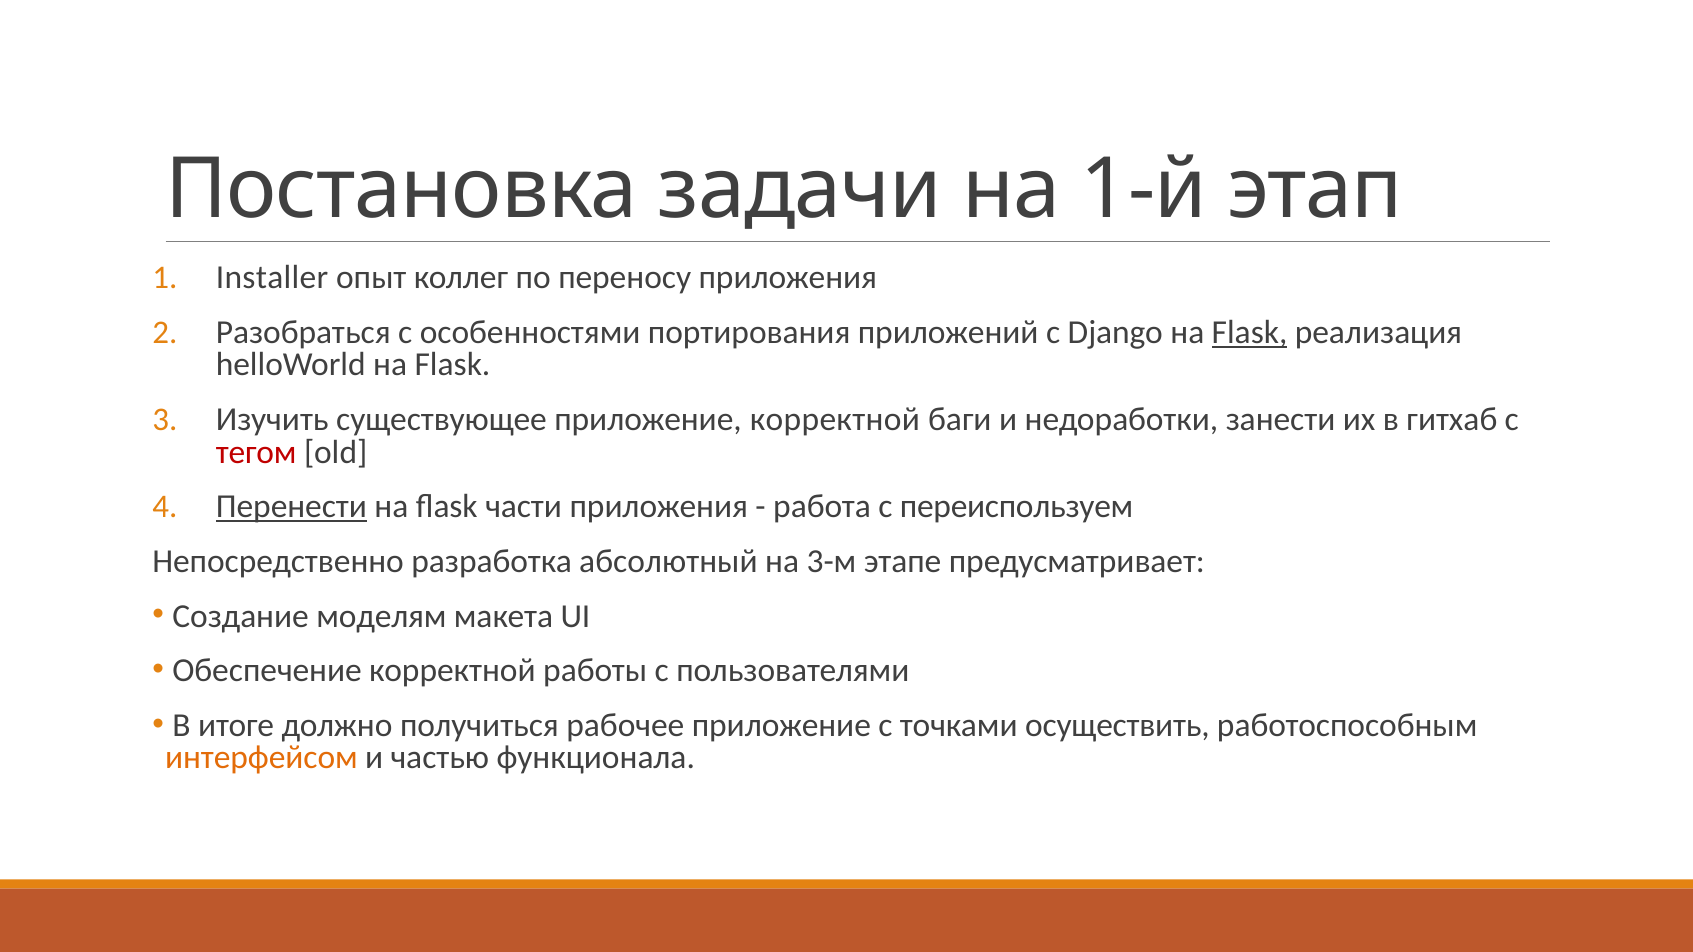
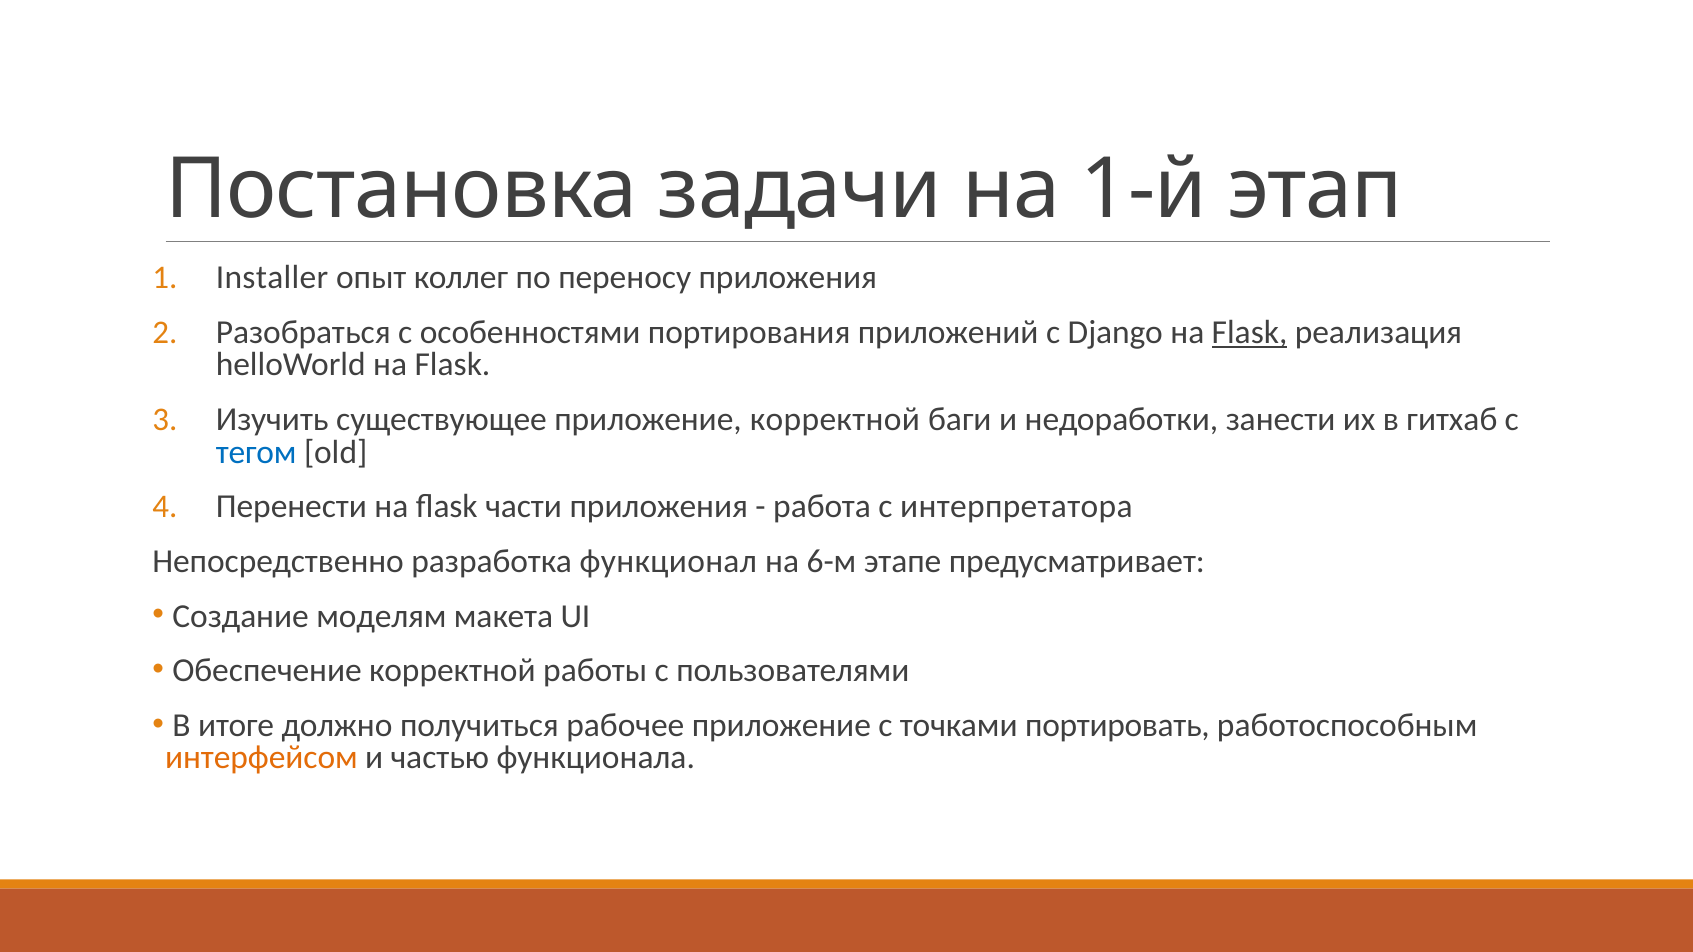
тегом colour: red -> blue (256, 452)
Перенести underline: present -> none (291, 507)
переиспользуем: переиспользуем -> интерпретатора (1016, 507)
абсолютный: абсолютный -> функционал (668, 561)
3-м: 3-м -> 6-м (832, 561)
осуществить: осуществить -> портировать (1117, 726)
